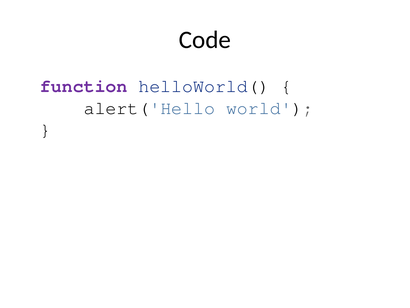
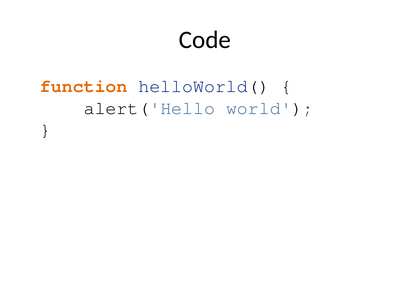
function colour: purple -> orange (84, 86)
